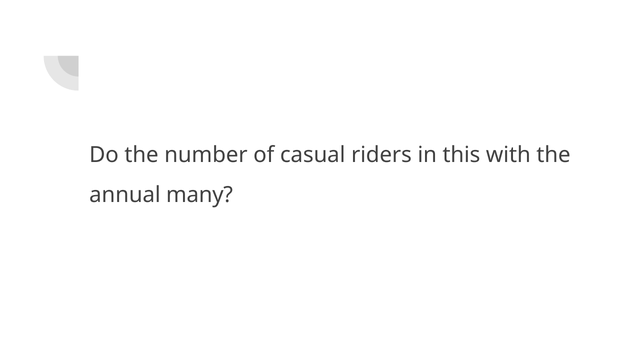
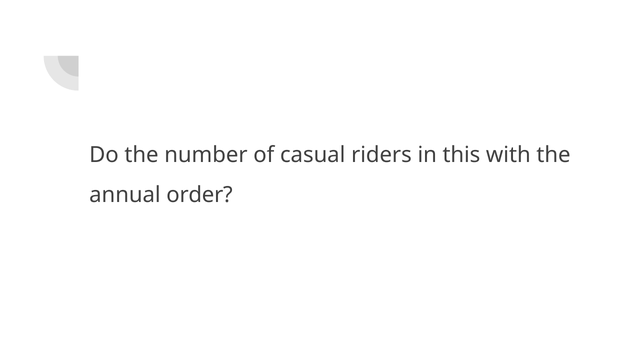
many: many -> order (200, 195)
